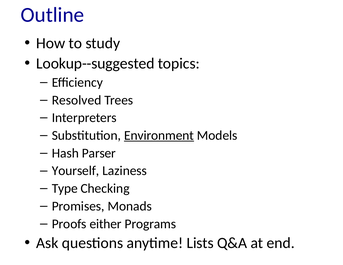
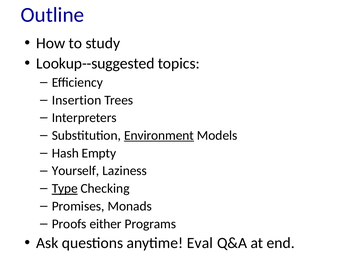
Resolved: Resolved -> Insertion (77, 100)
Parser: Parser -> Empty (99, 153)
Type underline: none -> present (65, 189)
Lists: Lists -> Eval (200, 243)
